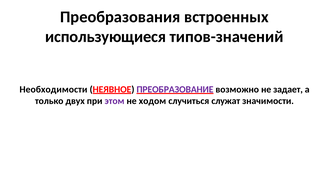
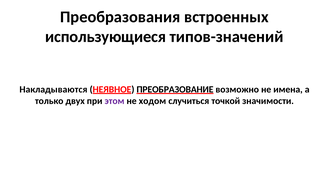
Необходимости: Необходимости -> Накладываются (53, 89)
ПРЕОБРАЗОВАНИЕ colour: purple -> black (175, 89)
задает: задает -> имена (288, 89)
служат: служат -> точкой (226, 101)
